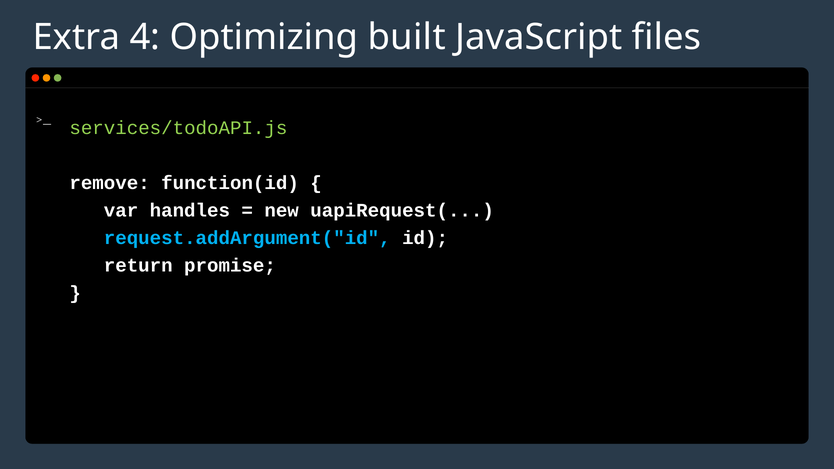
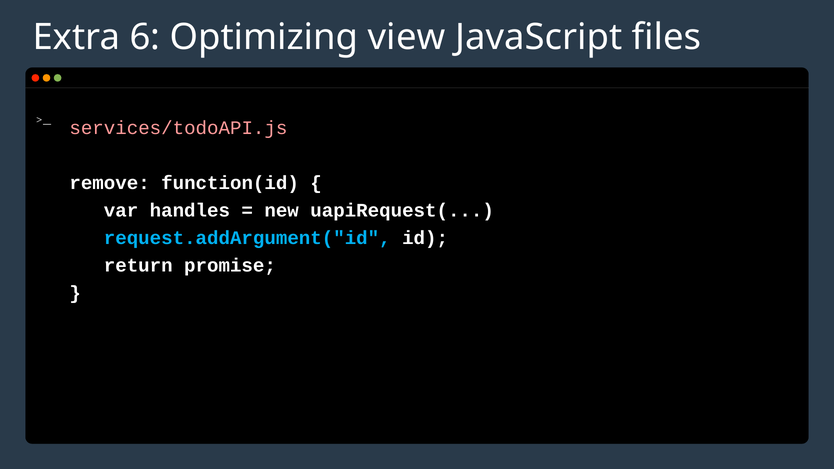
4: 4 -> 6 (145, 37)
built: built -> view (407, 37)
services/todoAPI.js colour: light green -> pink (178, 128)
